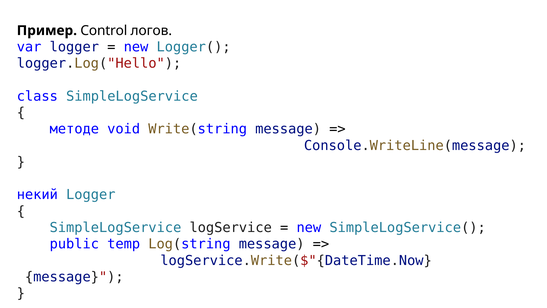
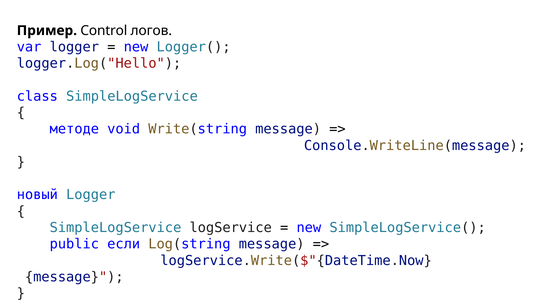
некий: некий -> новый (37, 195)
temp: temp -> если (124, 244)
